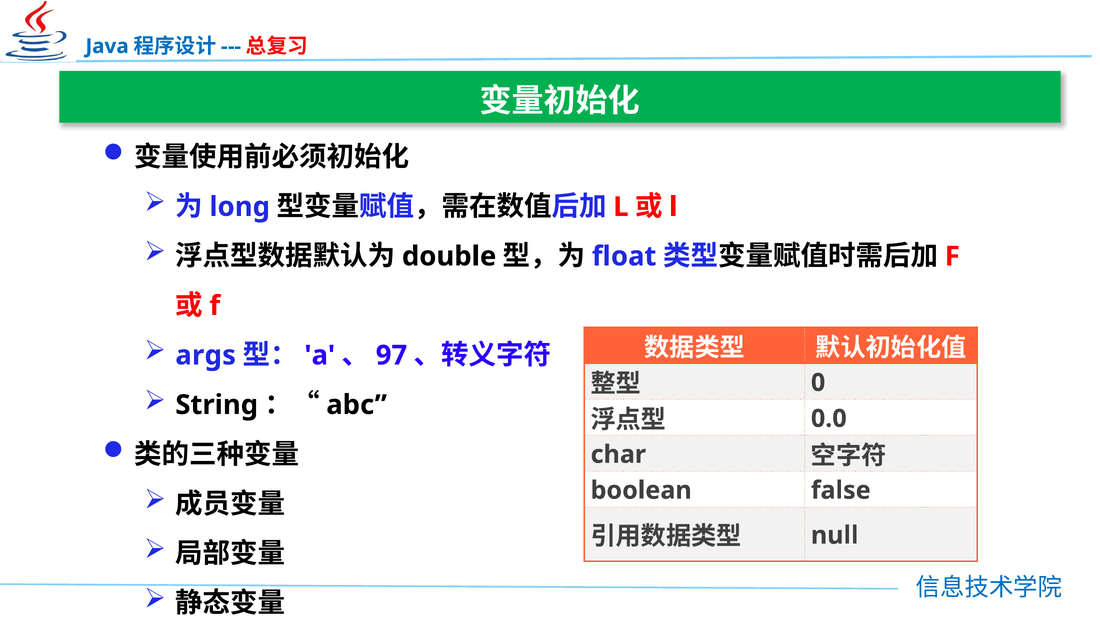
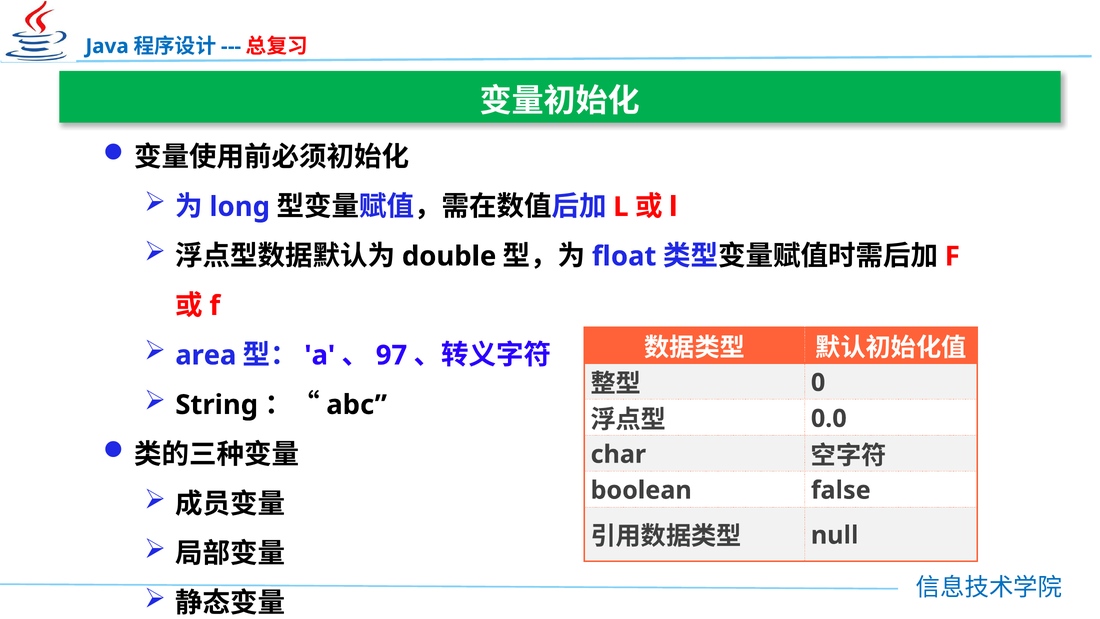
args: args -> area (206, 355)
